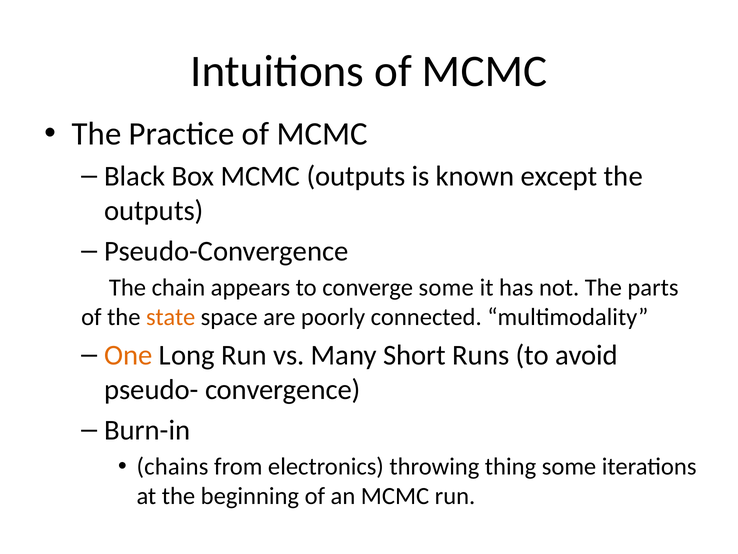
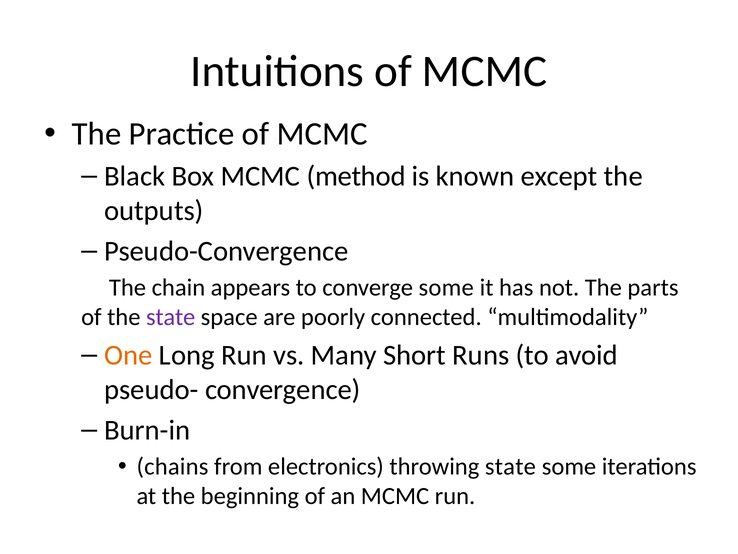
MCMC outputs: outputs -> method (356, 176)
state colour: orange -> purple (171, 317)
throwing thing: thing -> state (510, 466)
